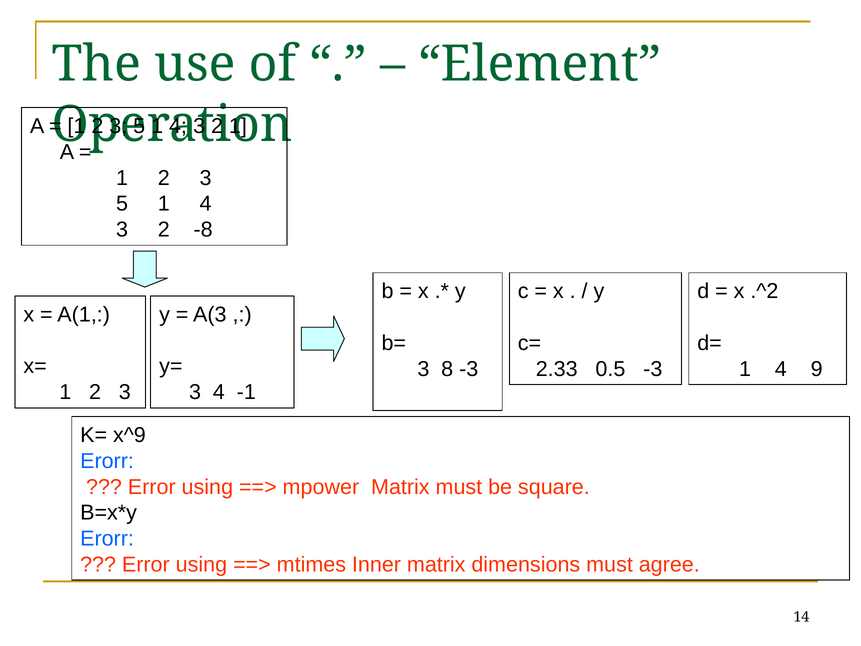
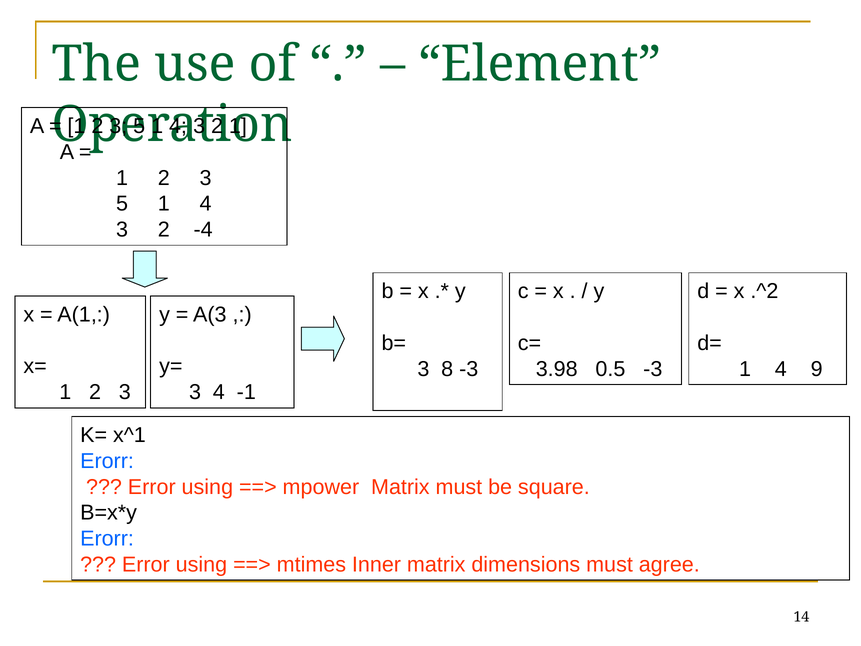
-8: -8 -> -4 (203, 230)
2.33: 2.33 -> 3.98 (557, 369)
x^9: x^9 -> x^1 (129, 435)
